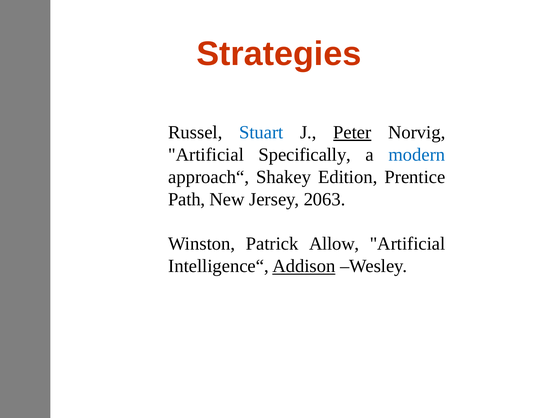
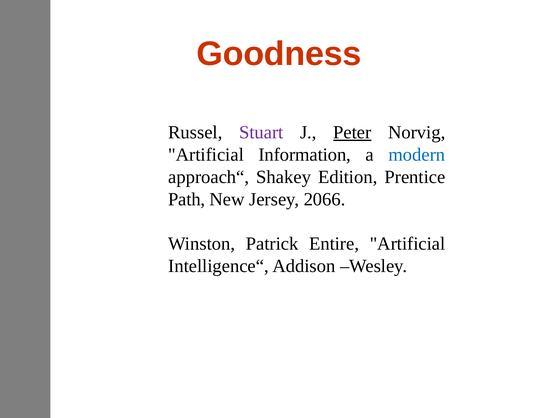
Strategies: Strategies -> Goodness (279, 54)
Stuart colour: blue -> purple (261, 133)
Specifically: Specifically -> Information (305, 155)
2063: 2063 -> 2066 (325, 199)
Allow: Allow -> Entire (334, 244)
Addison underline: present -> none (304, 266)
